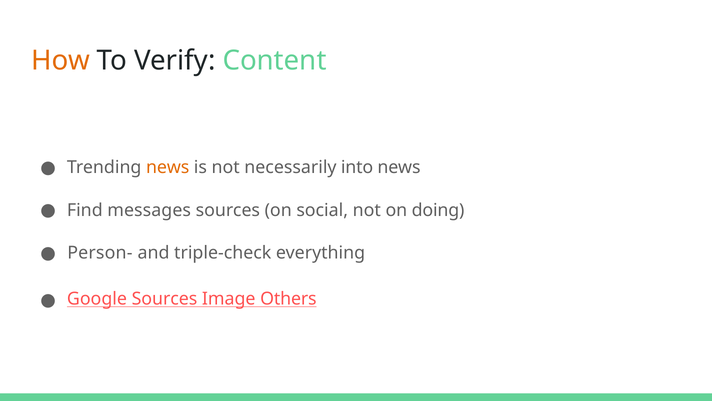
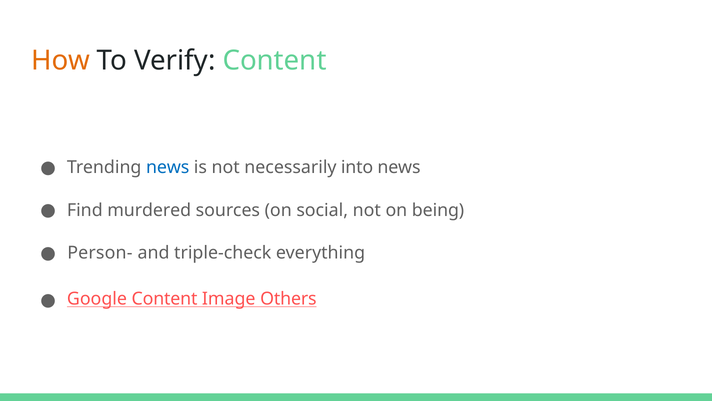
news colour: orange -> blue (168, 167)
messages: messages -> murdered (149, 210)
doing: doing -> being (438, 210)
Google Sources: Sources -> Content (165, 298)
